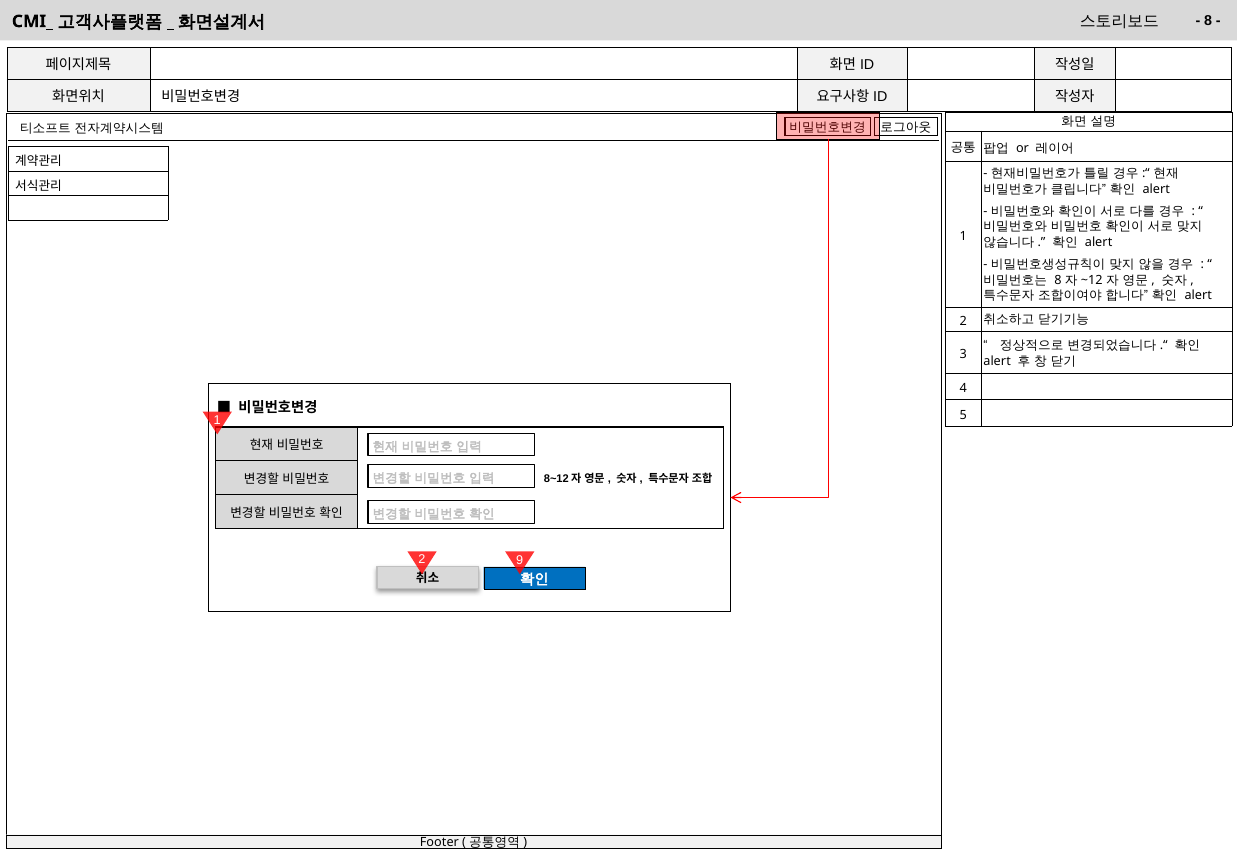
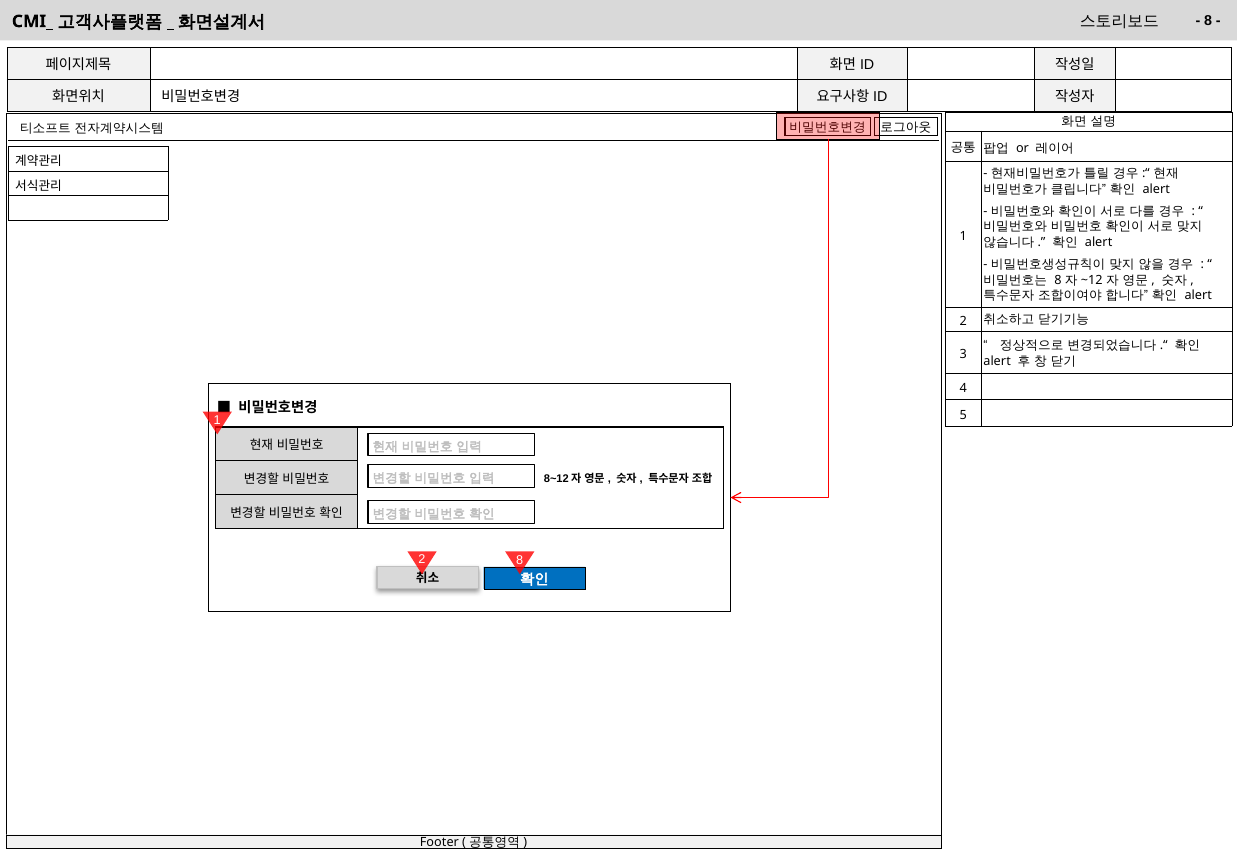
2 9: 9 -> 8 (520, 560)
